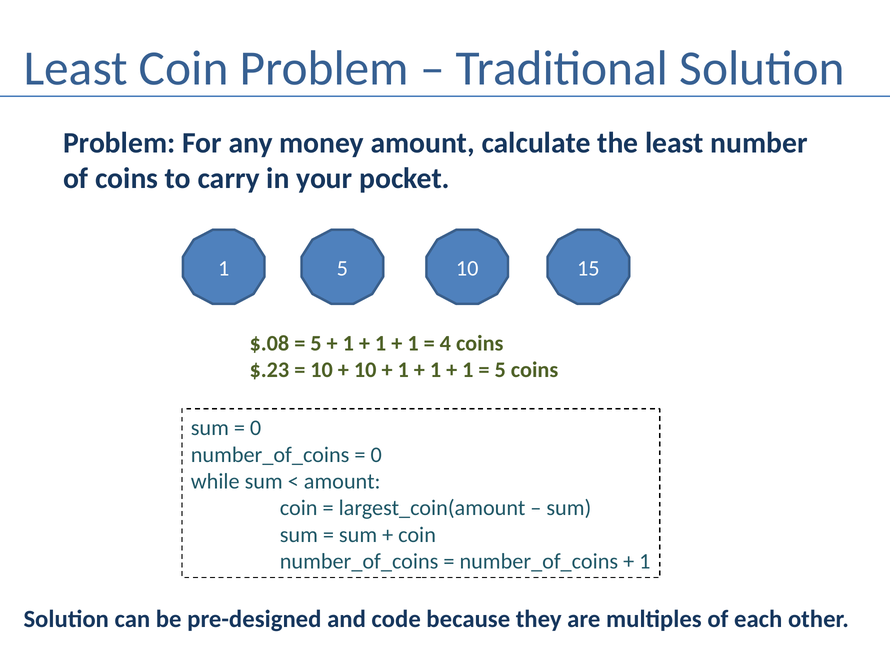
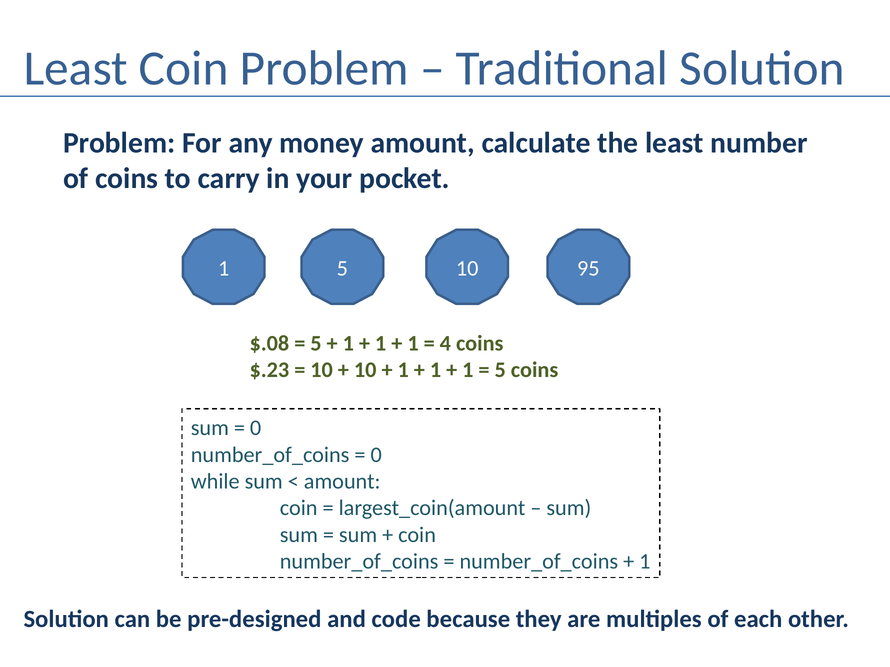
15: 15 -> 95 (588, 269)
